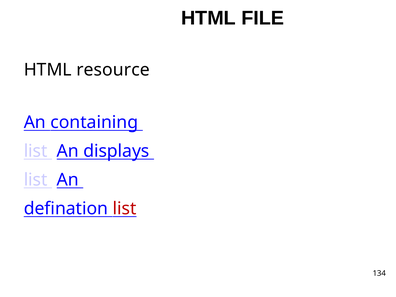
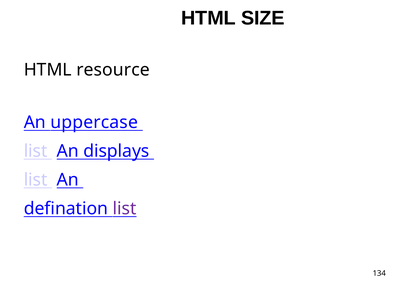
FILE: FILE -> SIZE (263, 18)
containing: containing -> uppercase (94, 122)
list colour: red -> purple (125, 209)
